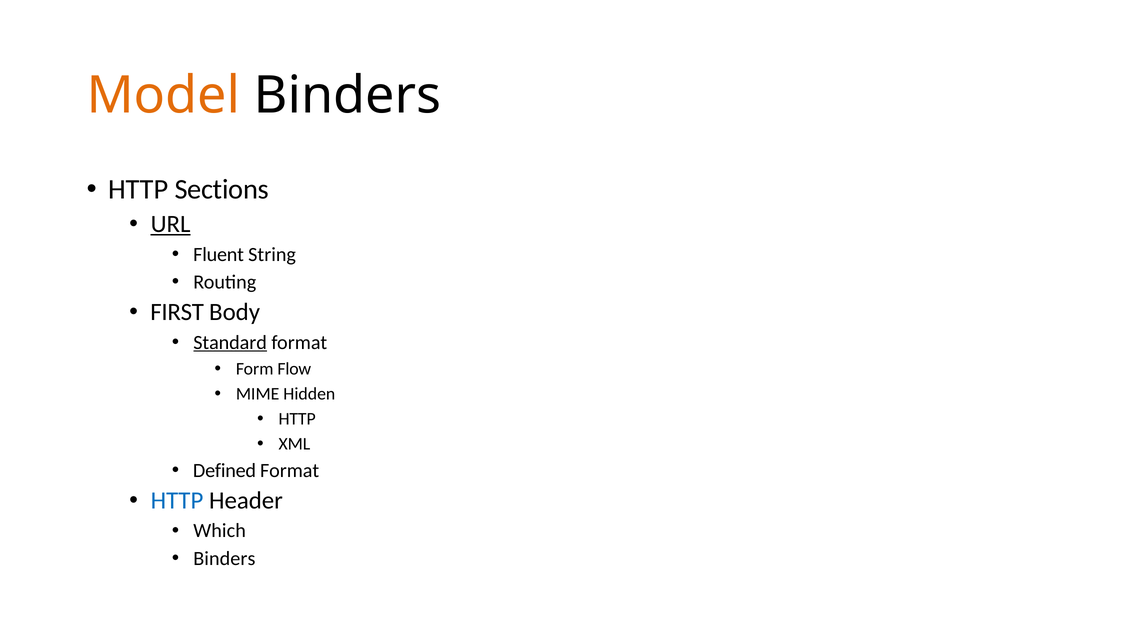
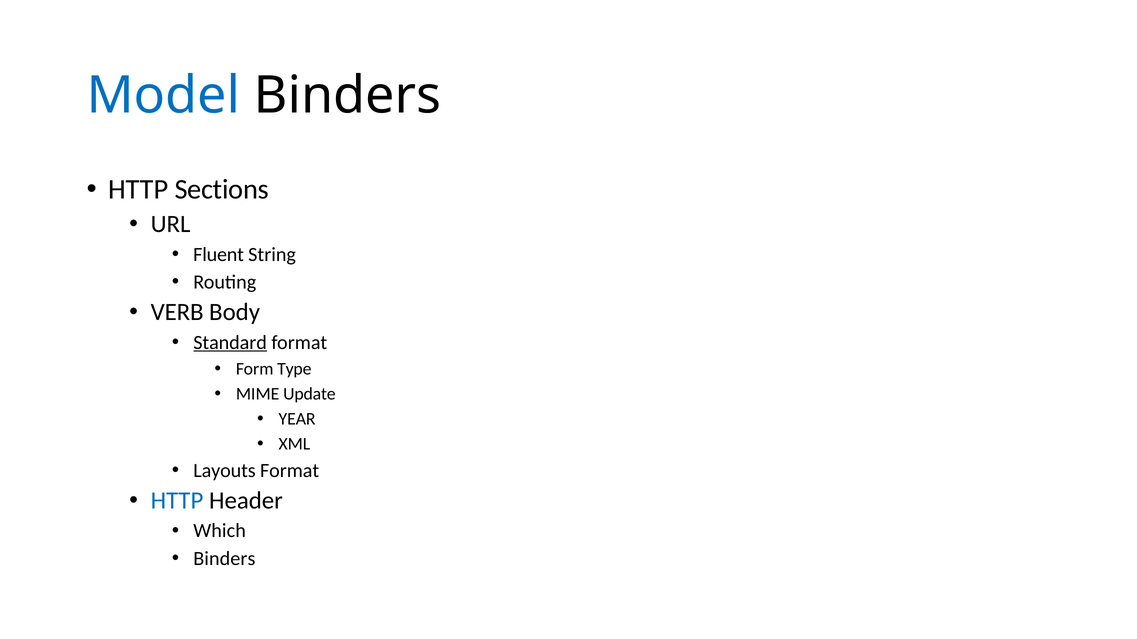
Model colour: orange -> blue (163, 96)
URL underline: present -> none (171, 224)
FIRST: FIRST -> VERB (177, 312)
Flow: Flow -> Type (294, 369)
Hidden: Hidden -> Update (309, 394)
HTTP: HTTP -> YEAR (297, 419)
Defined: Defined -> Layouts (224, 471)
